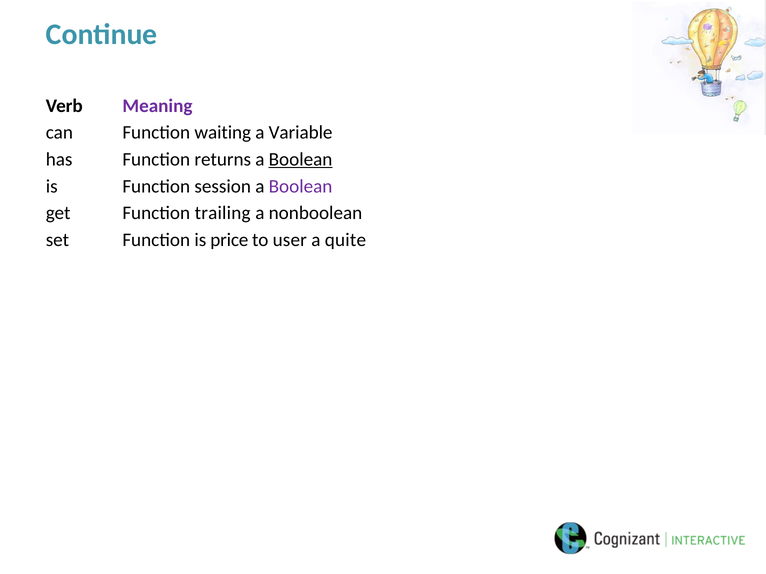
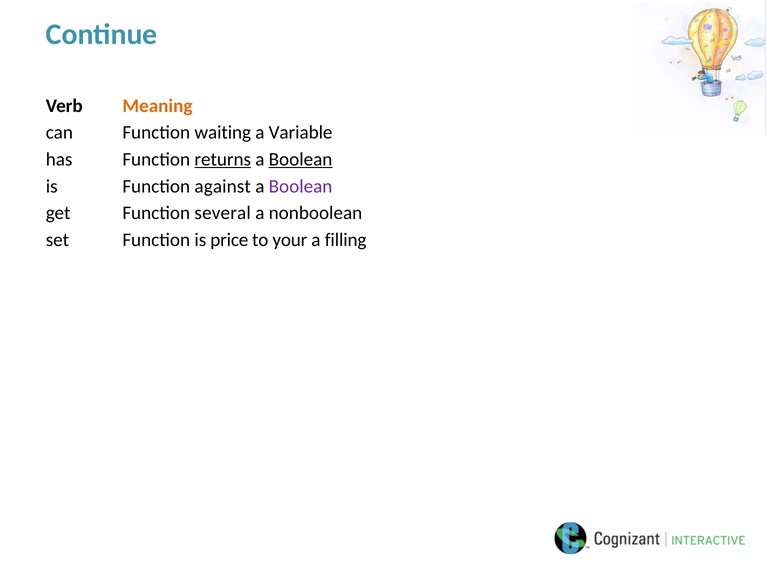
Meaning colour: purple -> orange (157, 106)
returns underline: none -> present (223, 160)
session: session -> against (223, 186)
trailing: trailing -> several (223, 213)
user: user -> your (290, 240)
quite: quite -> filling (346, 240)
